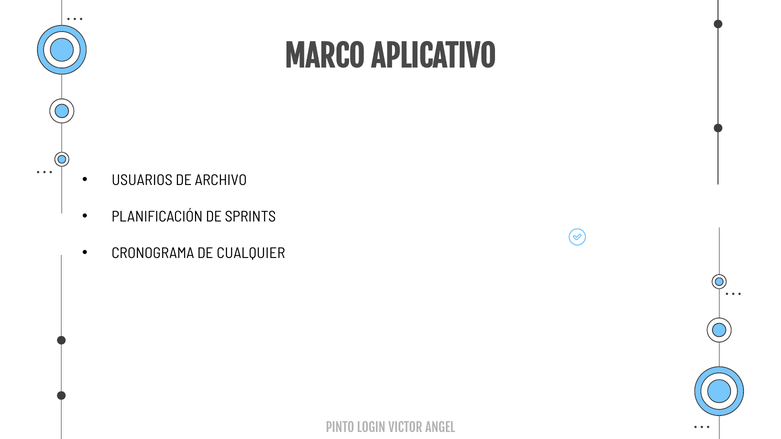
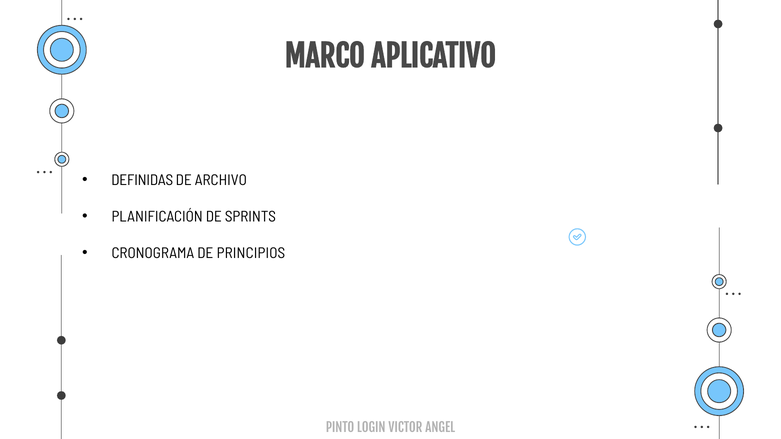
USUARIOS: USUARIOS -> DEFINIDAS (142, 180)
CUALQUIER: CUALQUIER -> PRINCIPIOS (251, 253)
